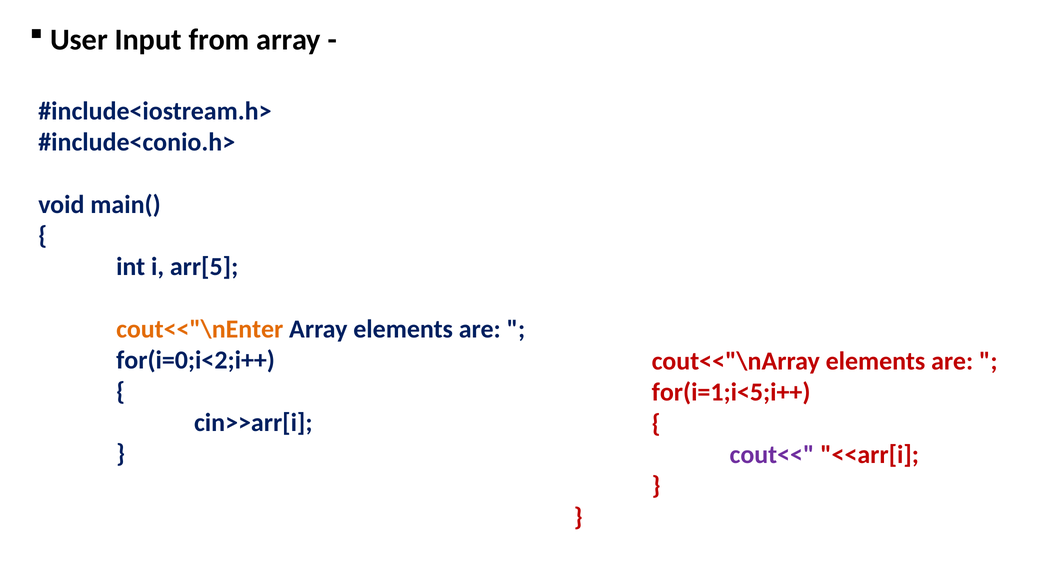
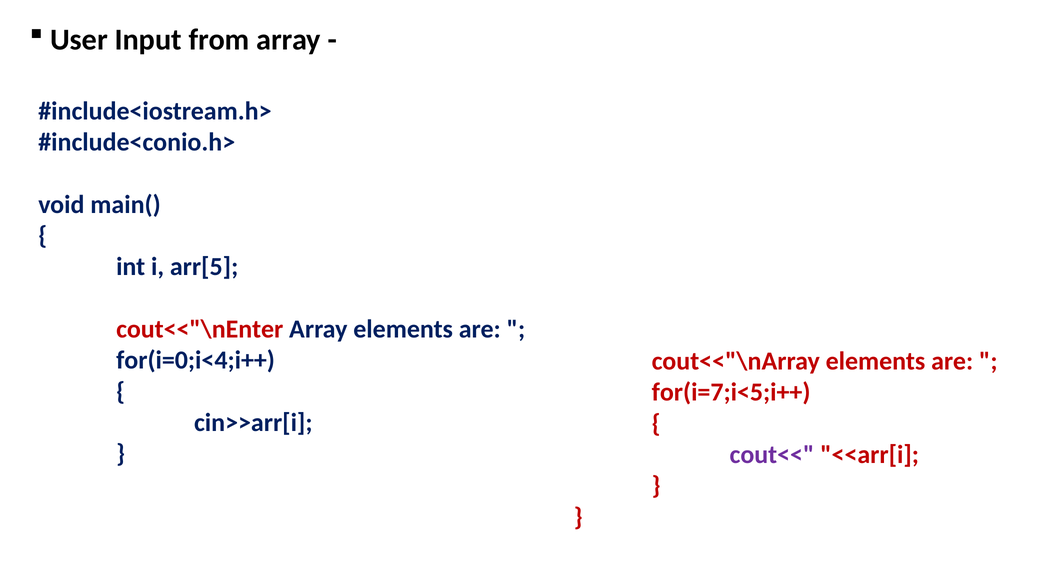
cout<<"\nEnter colour: orange -> red (200, 329)
for(i=0;i<2;i++: for(i=0;i<2;i++ -> for(i=0;i<4;i++ (196, 360)
for(i=1;i<5;i++: for(i=1;i<5;i++ -> for(i=7;i<5;i++ (731, 392)
